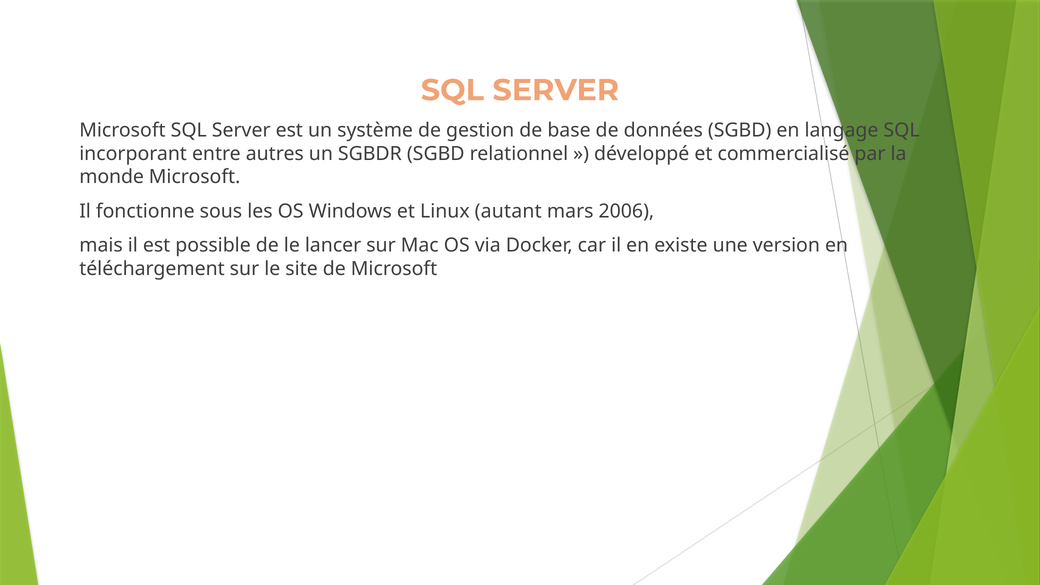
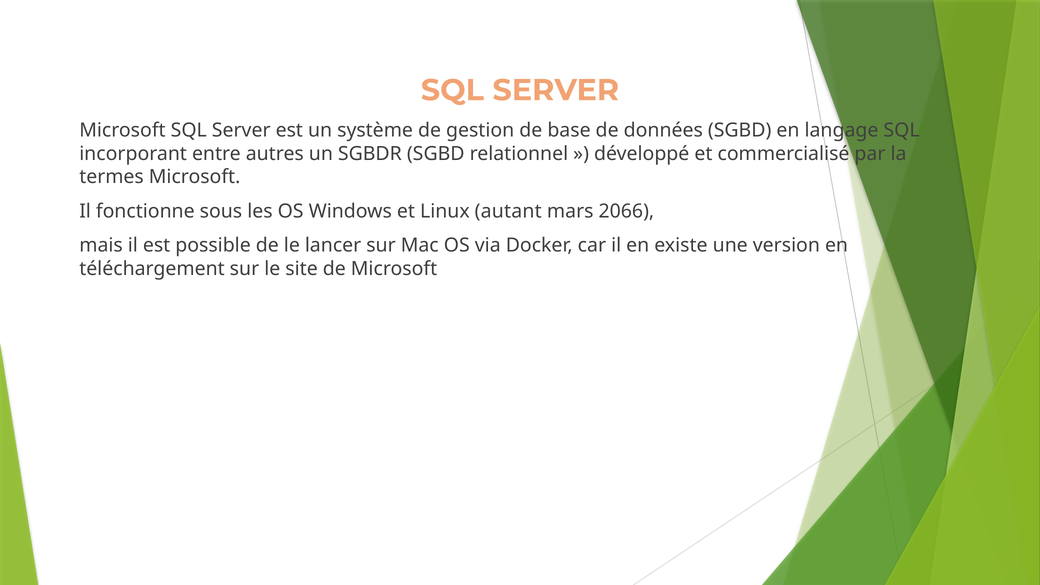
monde: monde -> termes (112, 177)
2006: 2006 -> 2066 (626, 211)
